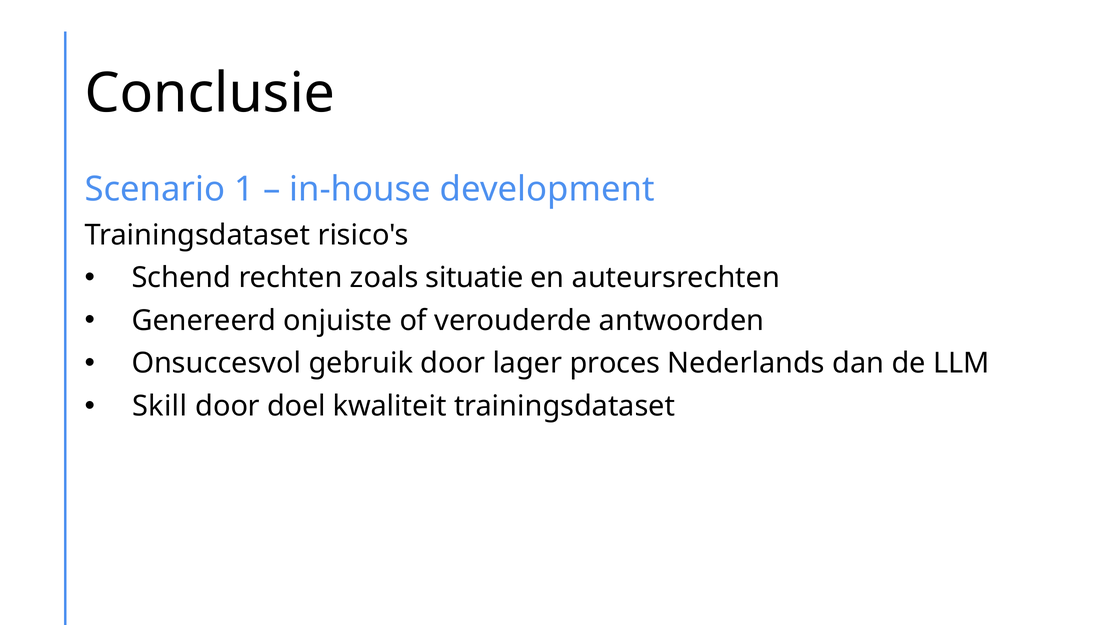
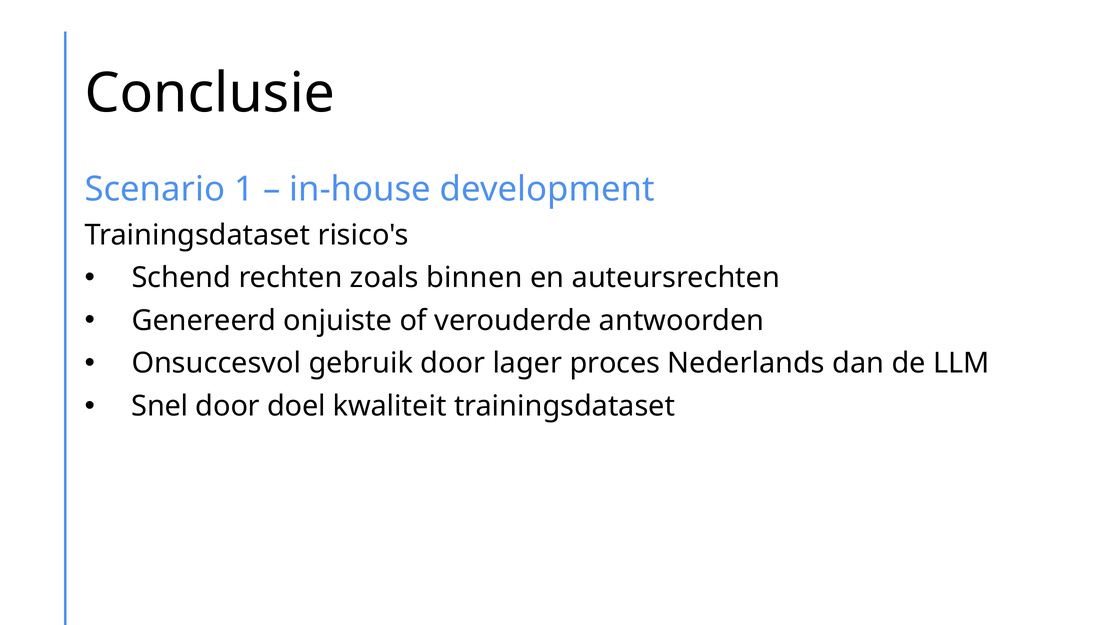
situatie: situatie -> binnen (474, 278)
Skill: Skill -> Snel (160, 406)
